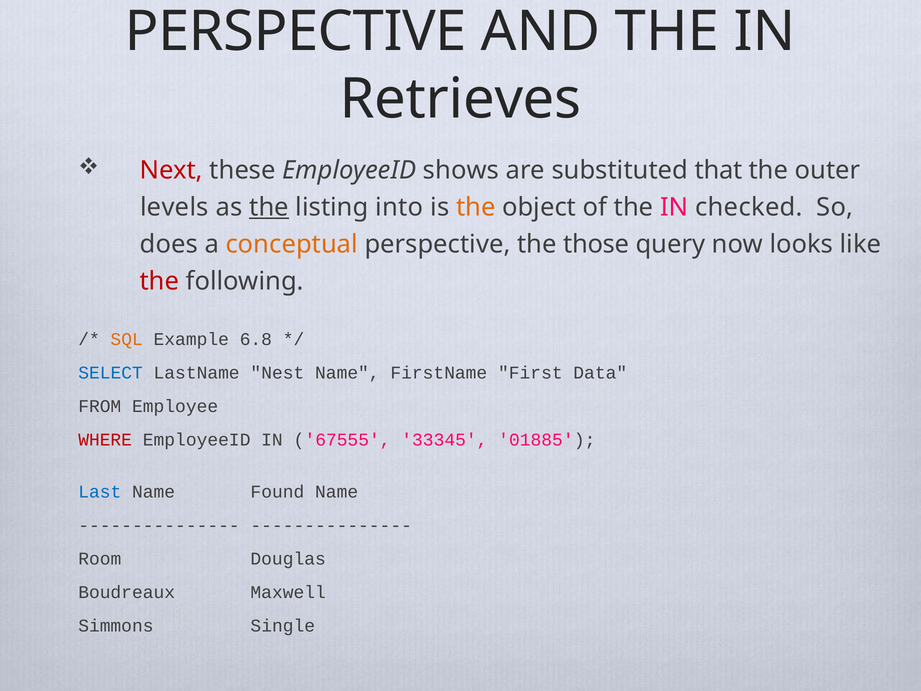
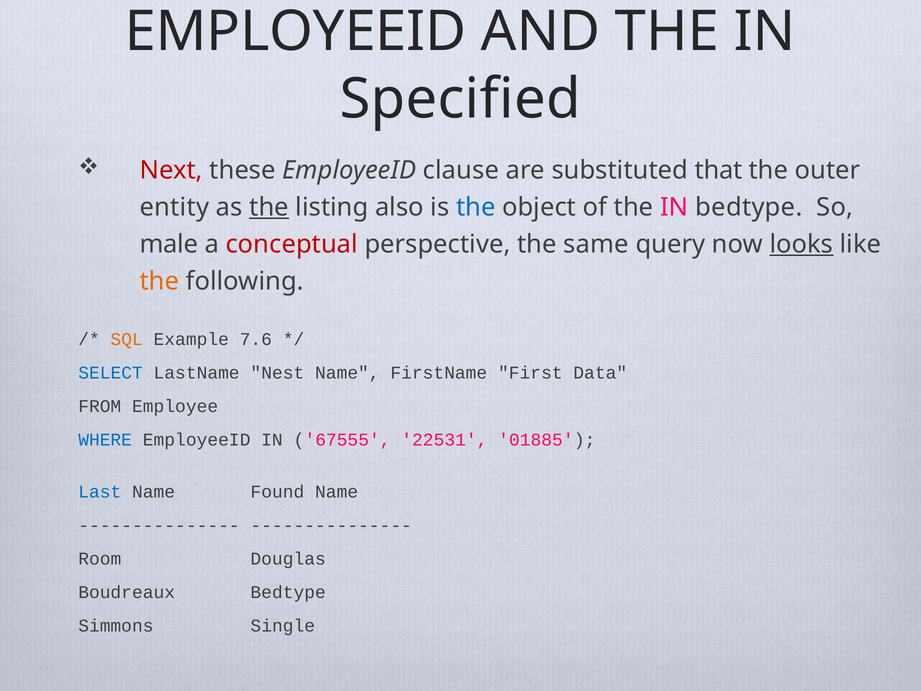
PERSPECTIVE: PERSPECTIVE -> EMPLOYEEID (295, 32)
Retrieves: Retrieves -> Specified (460, 99)
shows: shows -> clause (461, 170)
levels: levels -> entity (174, 207)
into: into -> also (399, 207)
the colour: orange -> blue (476, 207)
IN checked: checked -> bedtype (749, 207)
does: does -> male (169, 244)
conceptual colour: orange -> red (292, 244)
those: those -> same (596, 244)
looks underline: none -> present (801, 244)
the colour: red -> orange (159, 281)
6.8: 6.8 -> 7.6 (256, 339)
WHERE colour: red -> blue (105, 439)
33345: 33345 -> 22531 (444, 439)
Boudreaux Maxwell: Maxwell -> Bedtype (288, 592)
